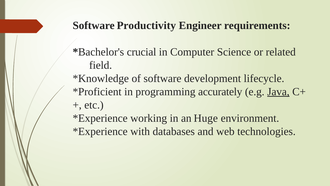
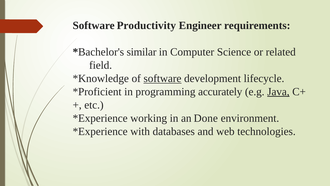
crucial: crucial -> similar (142, 52)
software underline: none -> present (162, 78)
Huge: Huge -> Done (206, 118)
